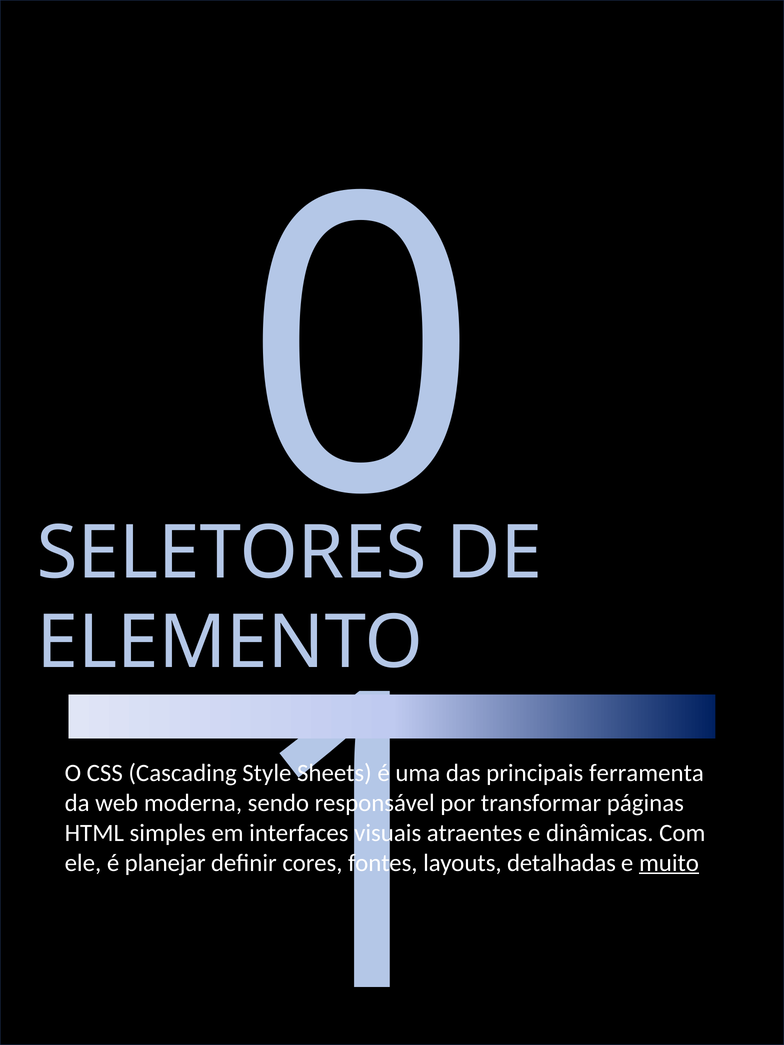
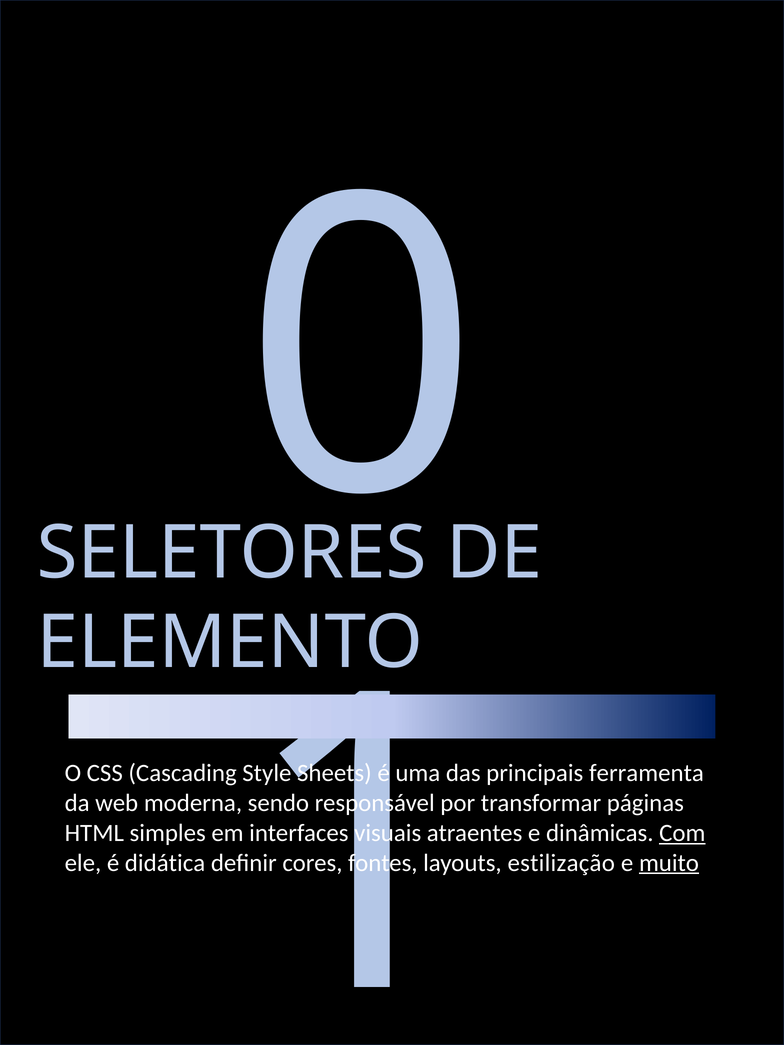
Com underline: none -> present (682, 833)
planejar: planejar -> didática (165, 863)
detalhadas: detalhadas -> estilização (561, 863)
